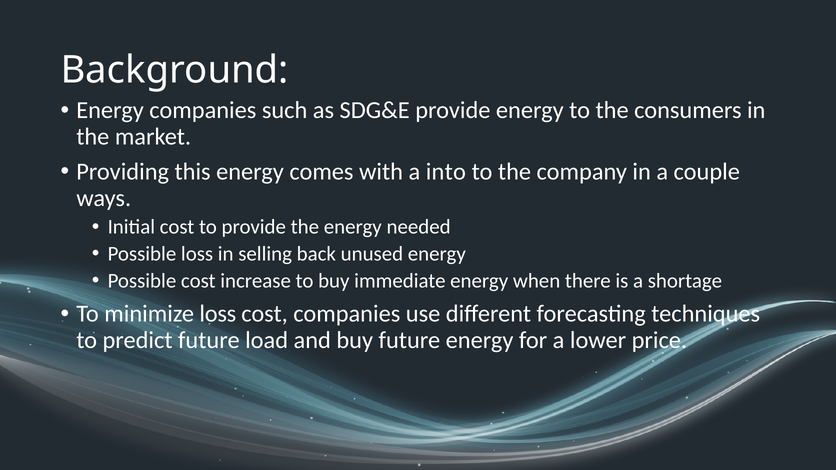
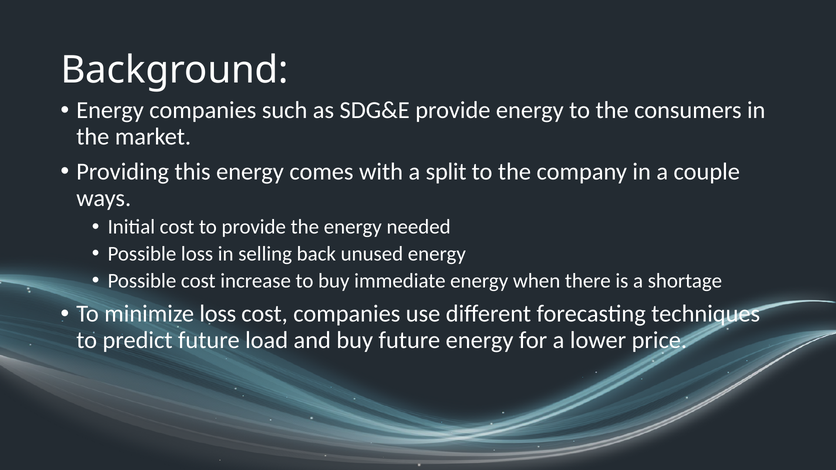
into: into -> split (446, 172)
